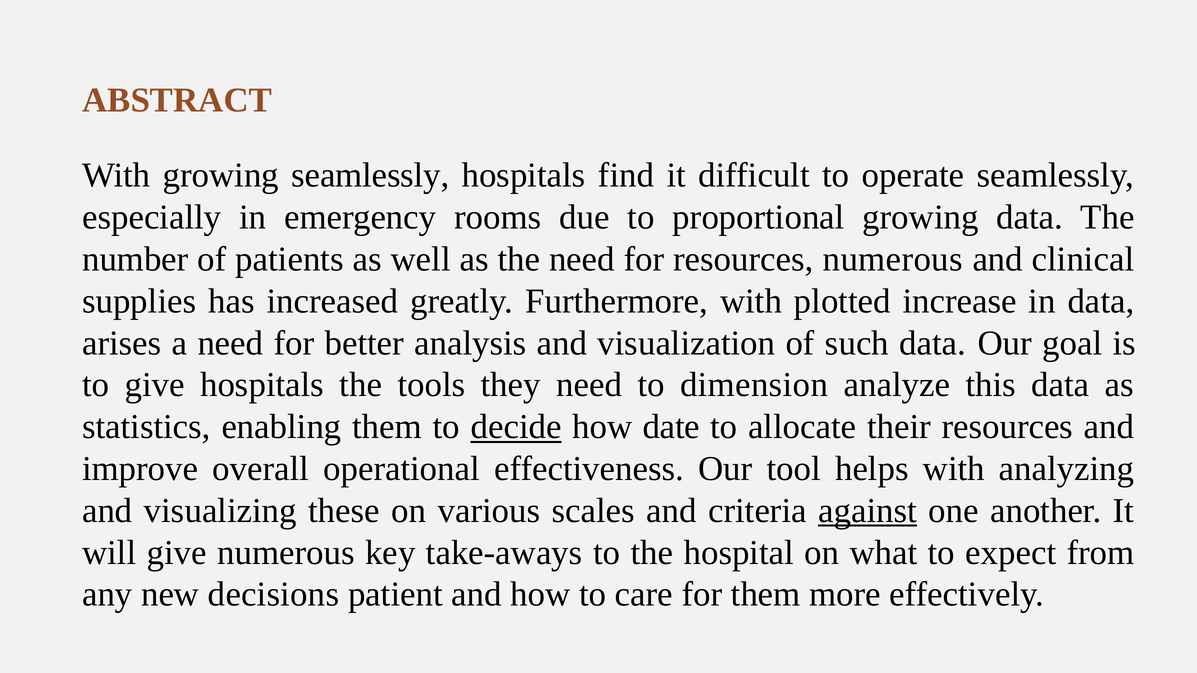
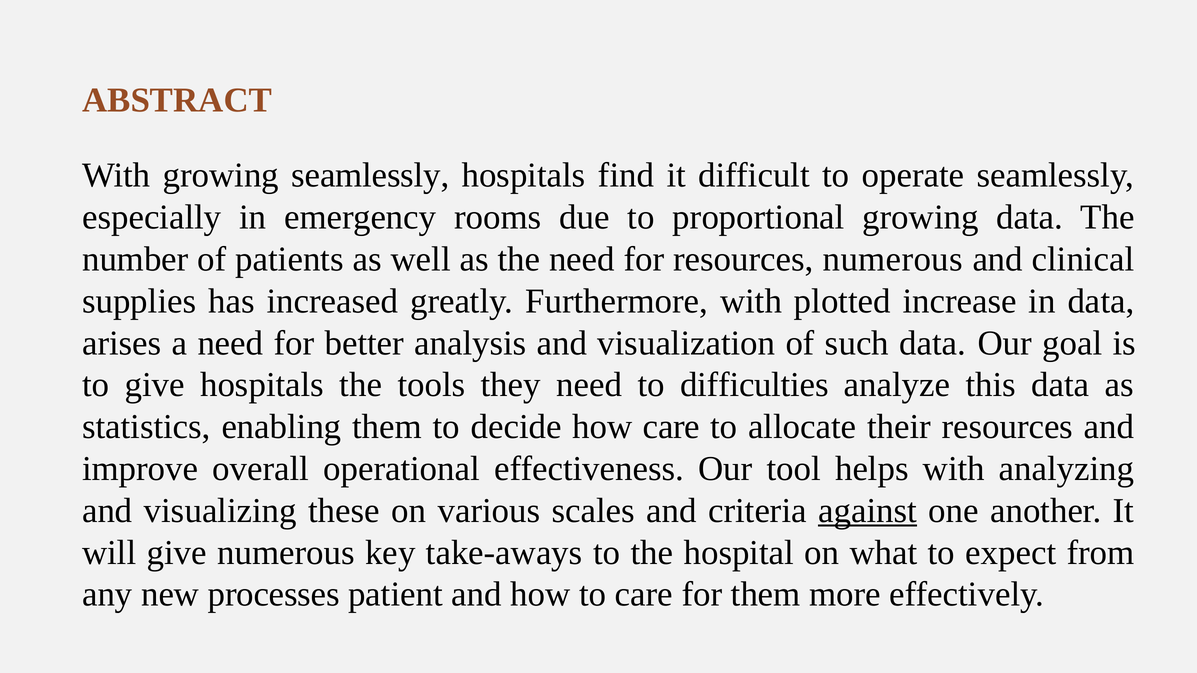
dimension: dimension -> difficulties (754, 385)
decide underline: present -> none (516, 427)
how date: date -> care (671, 427)
decisions: decisions -> processes (274, 595)
